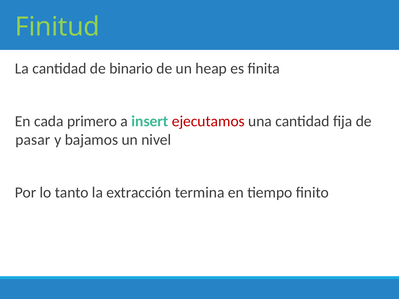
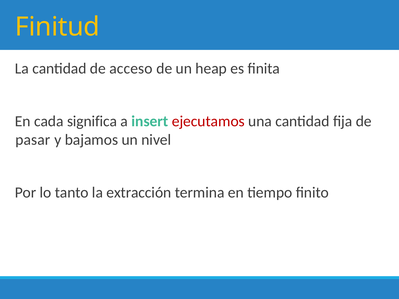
Finitud colour: light green -> yellow (57, 27)
binario: binario -> acceso (131, 69)
primero: primero -> significa (92, 121)
